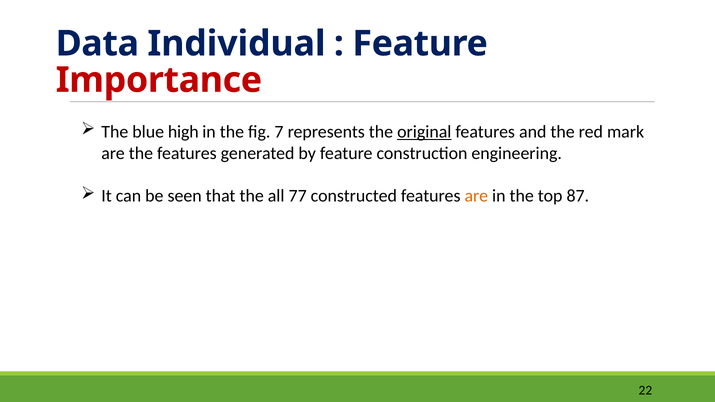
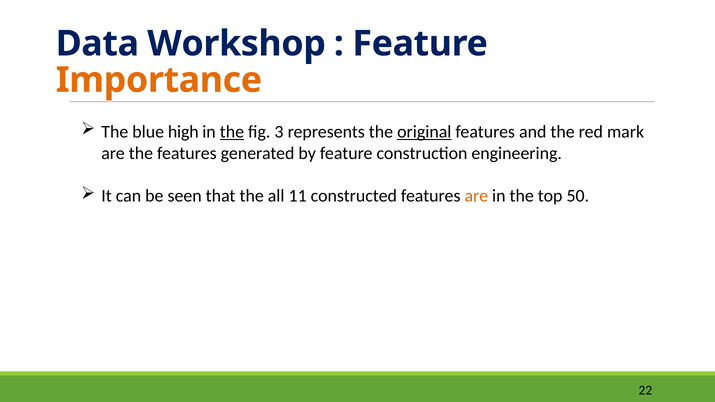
Individual: Individual -> Workshop (237, 44)
Importance colour: red -> orange (159, 80)
the underline: none -> present (232, 132)
7: 7 -> 3 (279, 132)
77: 77 -> 11 (298, 196)
87: 87 -> 50 (578, 196)
